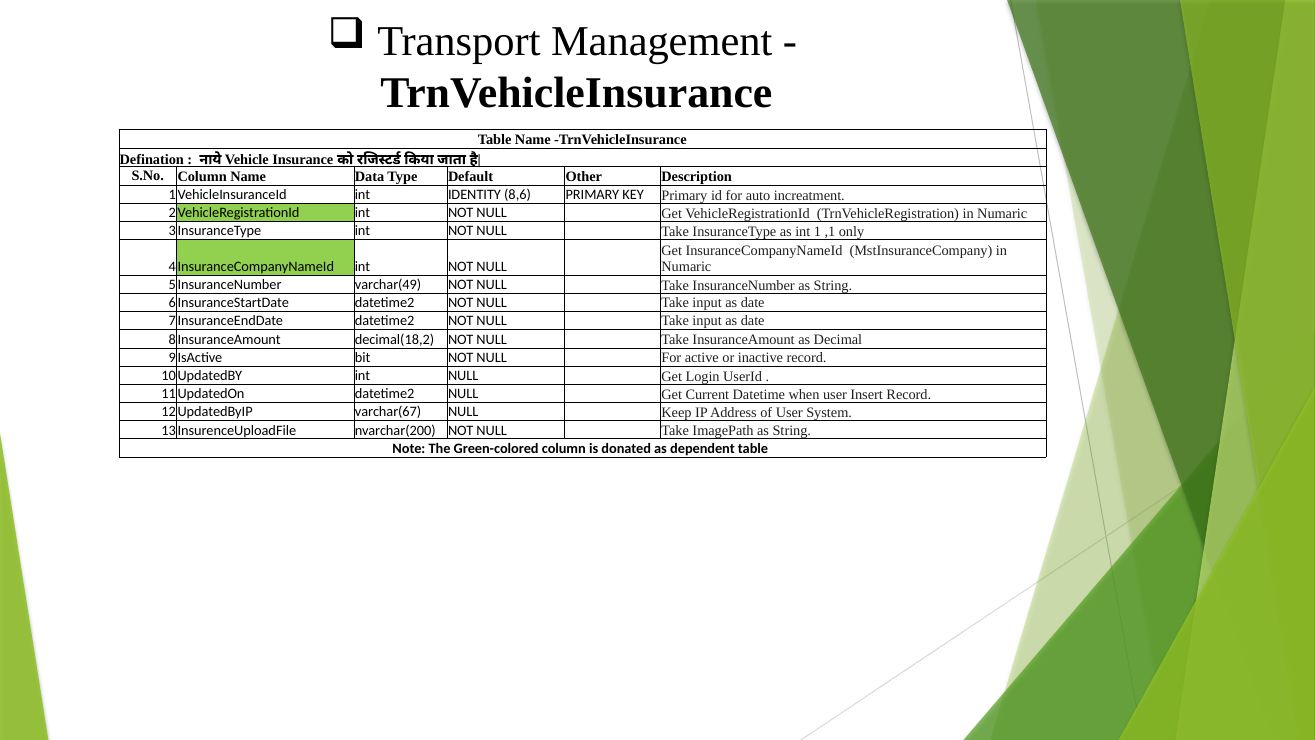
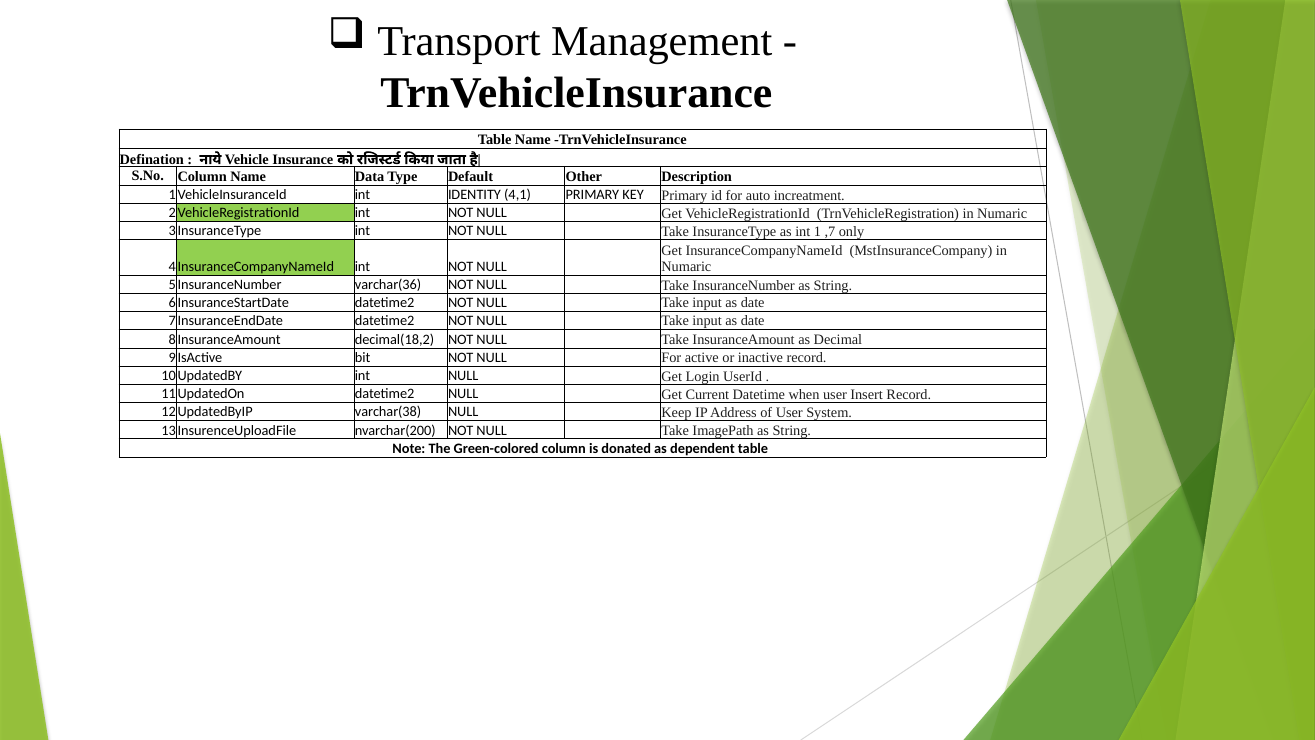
8,6: 8,6 -> 4,1 (518, 195)
,1: ,1 -> ,7 (830, 232)
varchar(49: varchar(49 -> varchar(36 (388, 285)
varchar(67: varchar(67 -> varchar(38 (388, 412)
